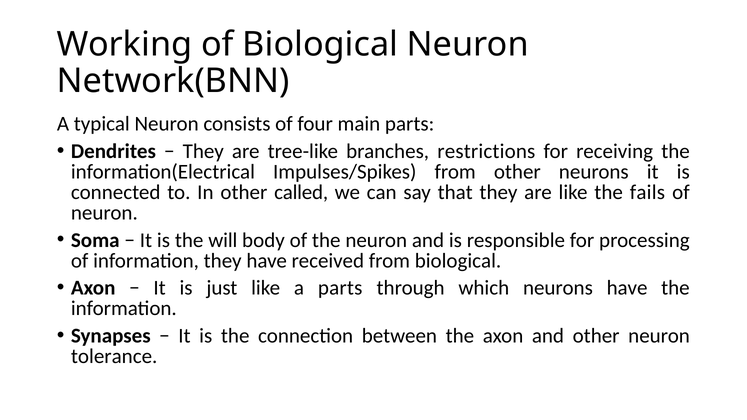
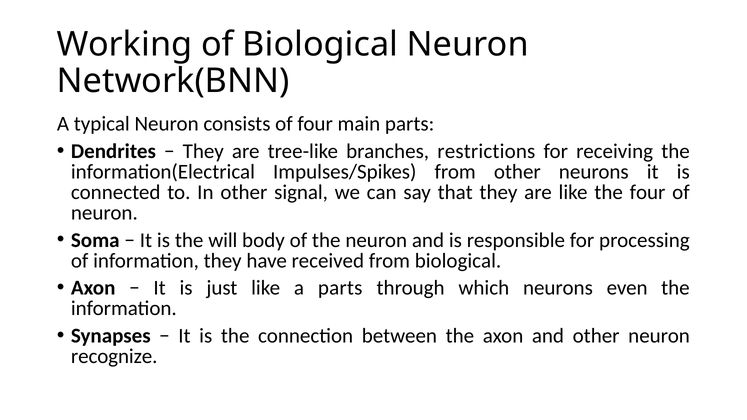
called: called -> signal (301, 192)
the fails: fails -> four (648, 192)
neurons have: have -> even (627, 288)
tolerance: tolerance -> recognize (114, 356)
